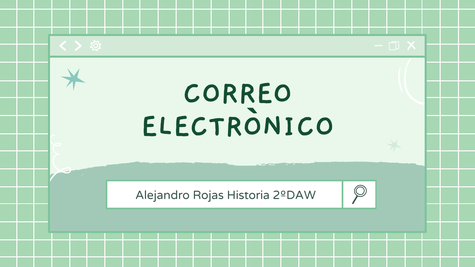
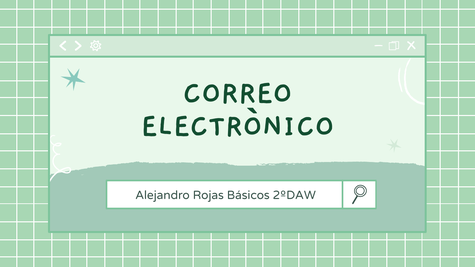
Historia: Historia -> Básicos (248, 195)
